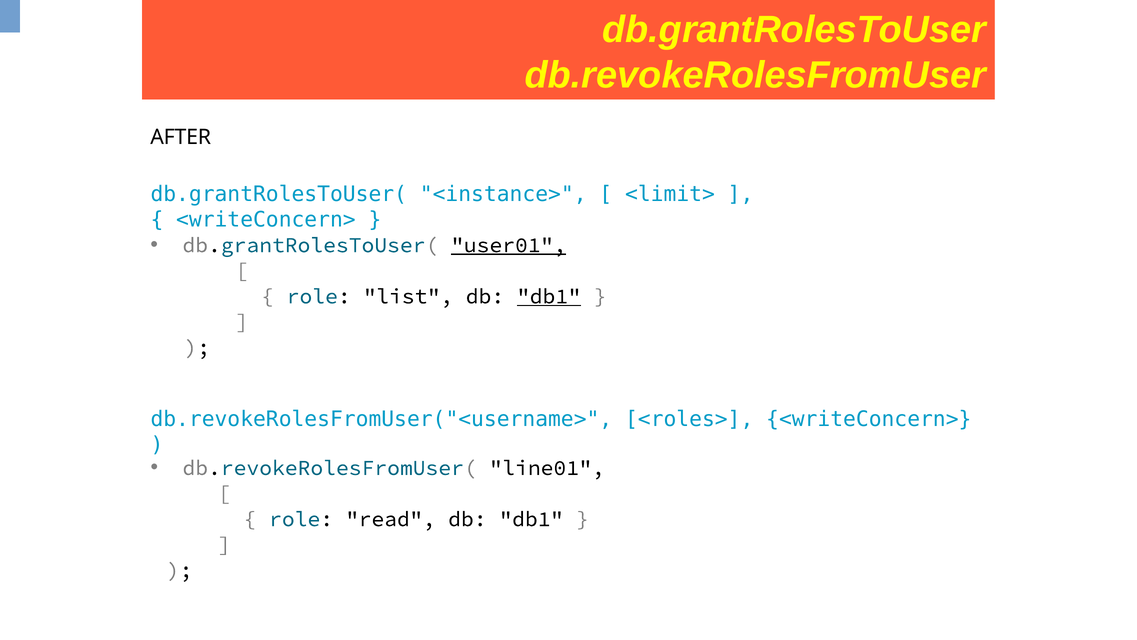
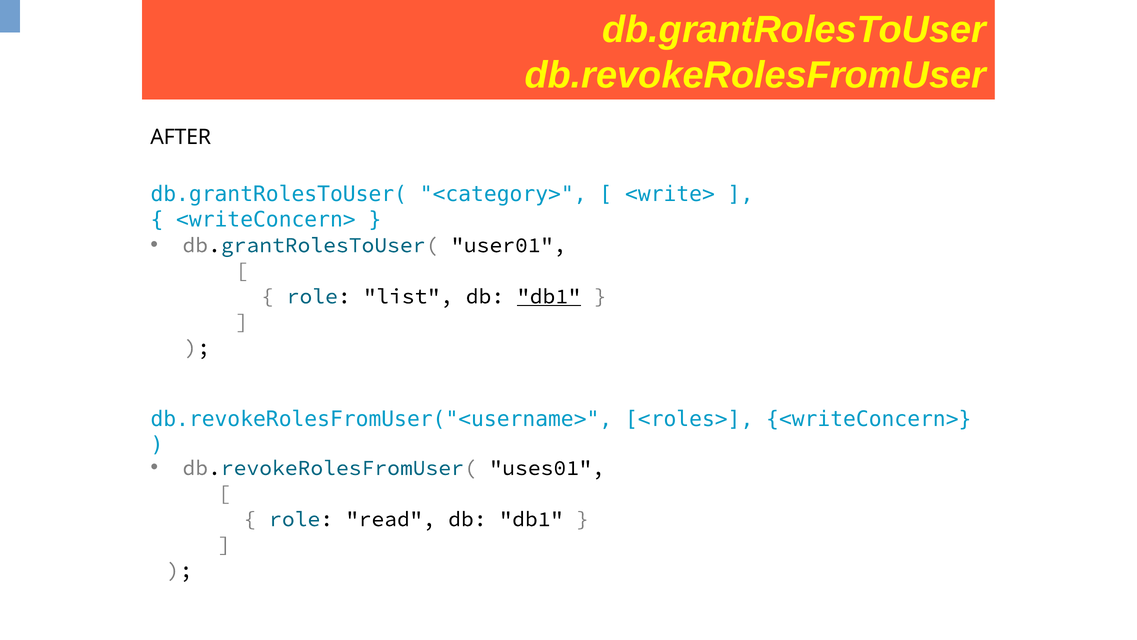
<instance>: <instance> -> <category> (503, 194)
<limit>: <limit> -> <write> (670, 194)
user01 underline: present -> none (509, 245)
line01: line01 -> uses01 (547, 468)
